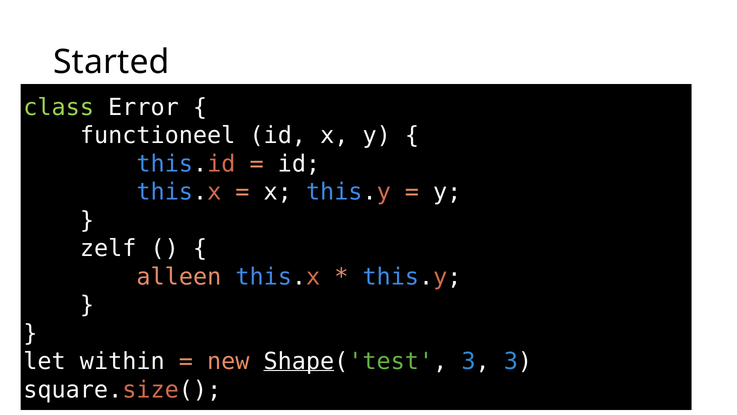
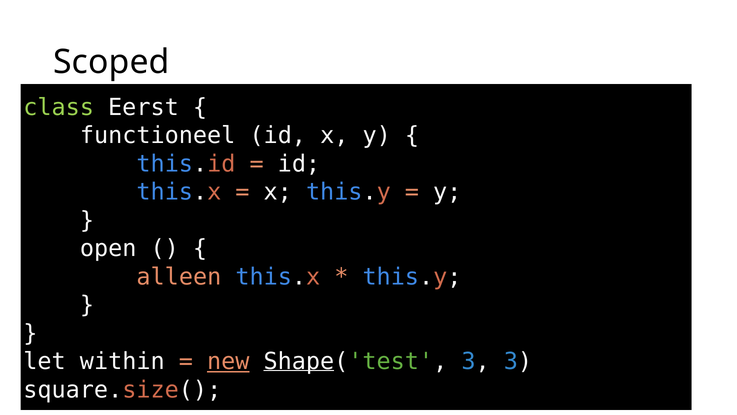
Started: Started -> Scoped (111, 62)
Error: Error -> Eerst (143, 107)
zelf: zelf -> open (108, 248)
new underline: none -> present (228, 361)
